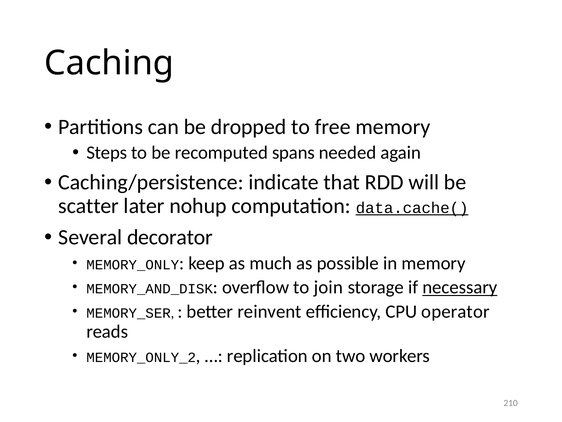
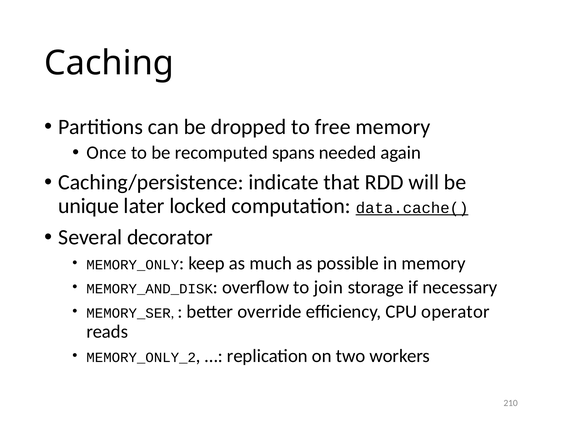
Steps: Steps -> Once (107, 152)
scatter: scatter -> unique (89, 206)
nohup: nohup -> locked (198, 206)
necessary underline: present -> none (460, 287)
reinvent: reinvent -> override (270, 311)
